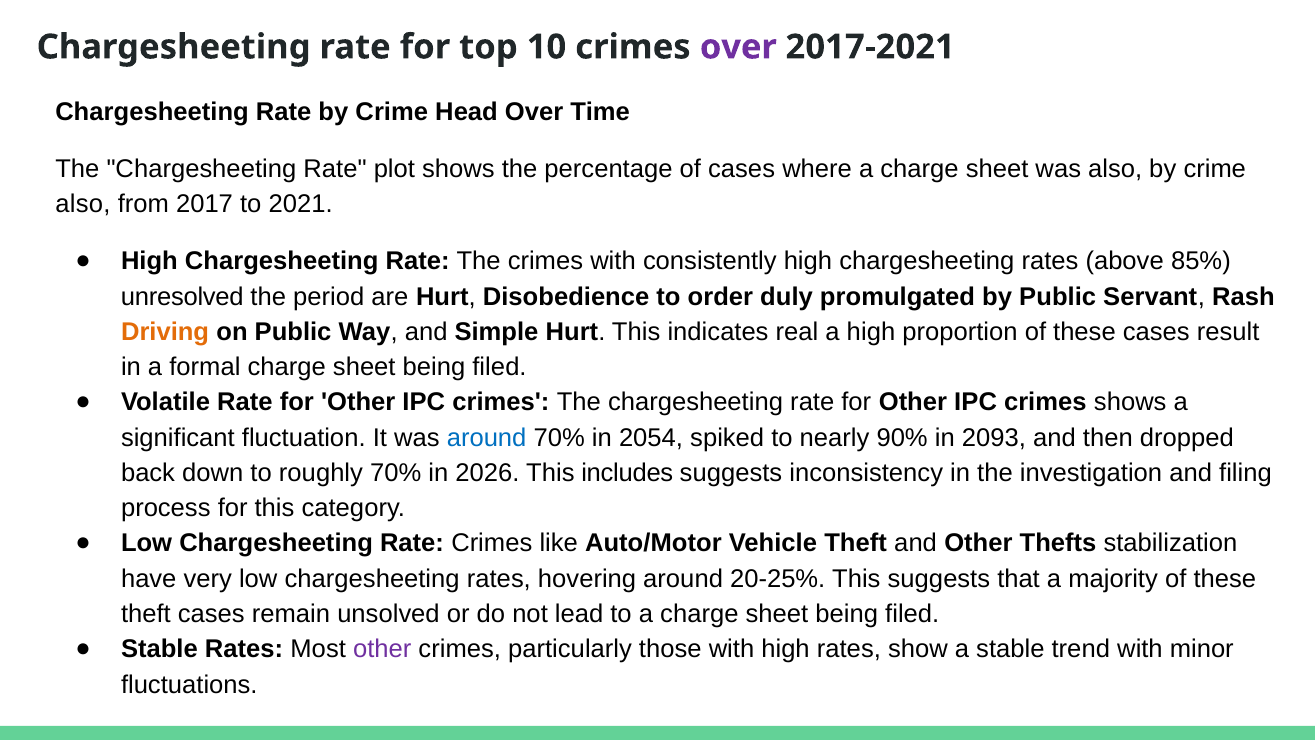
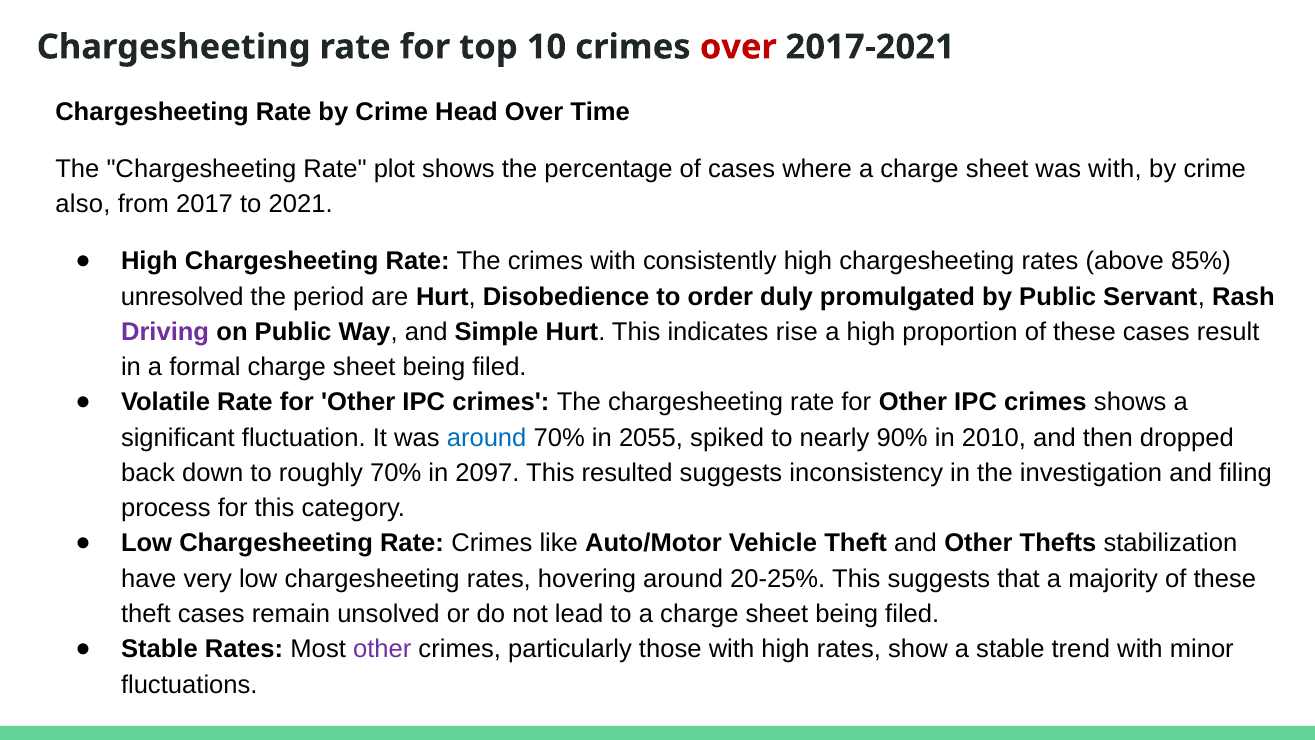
over colour: purple -> red (738, 47)
was also: also -> with (1115, 169)
Driving colour: orange -> purple (165, 332)
real: real -> rise (797, 332)
2054: 2054 -> 2055 (651, 438)
2093: 2093 -> 2010 (994, 438)
2026: 2026 -> 2097 (487, 473)
includes: includes -> resulted (627, 473)
